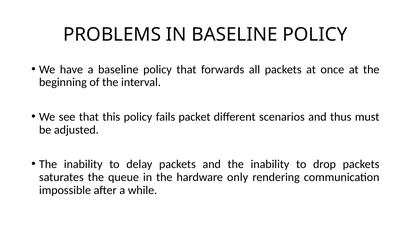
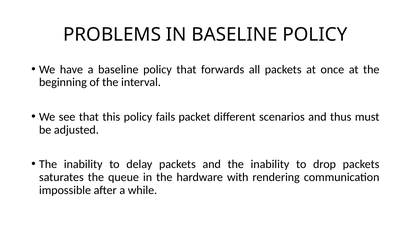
only: only -> with (238, 177)
